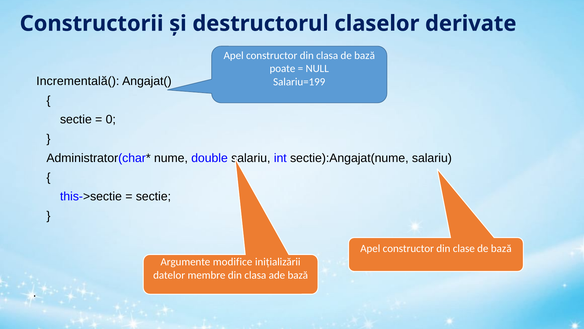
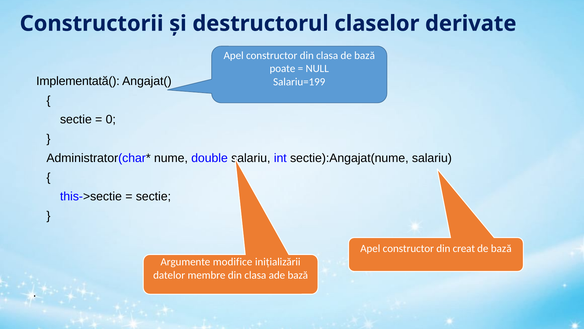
Incrementală(: Incrementală( -> Implementată( (78, 81)
clase: clase -> creat (464, 248)
